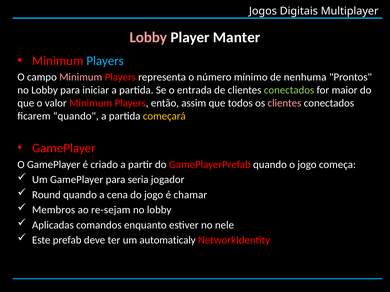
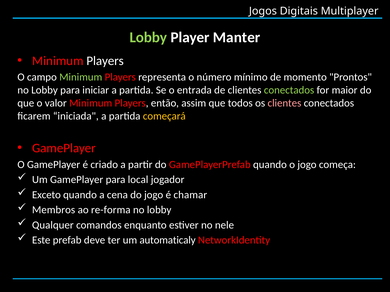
Lobby colour: pink -> light green (148, 37)
Players colour: light blue -> white (105, 61)
Minimum colour: pink -> light green (81, 77)
nenhuma: nenhuma -> momento (305, 77)
ficarem quando: quando -> iniciada (76, 116)
seria: seria -> local (138, 180)
Round: Round -> Exceto (46, 195)
re-sejam: re-sejam -> re-forma (111, 210)
Aplicadas: Aplicadas -> Qualquer (53, 225)
